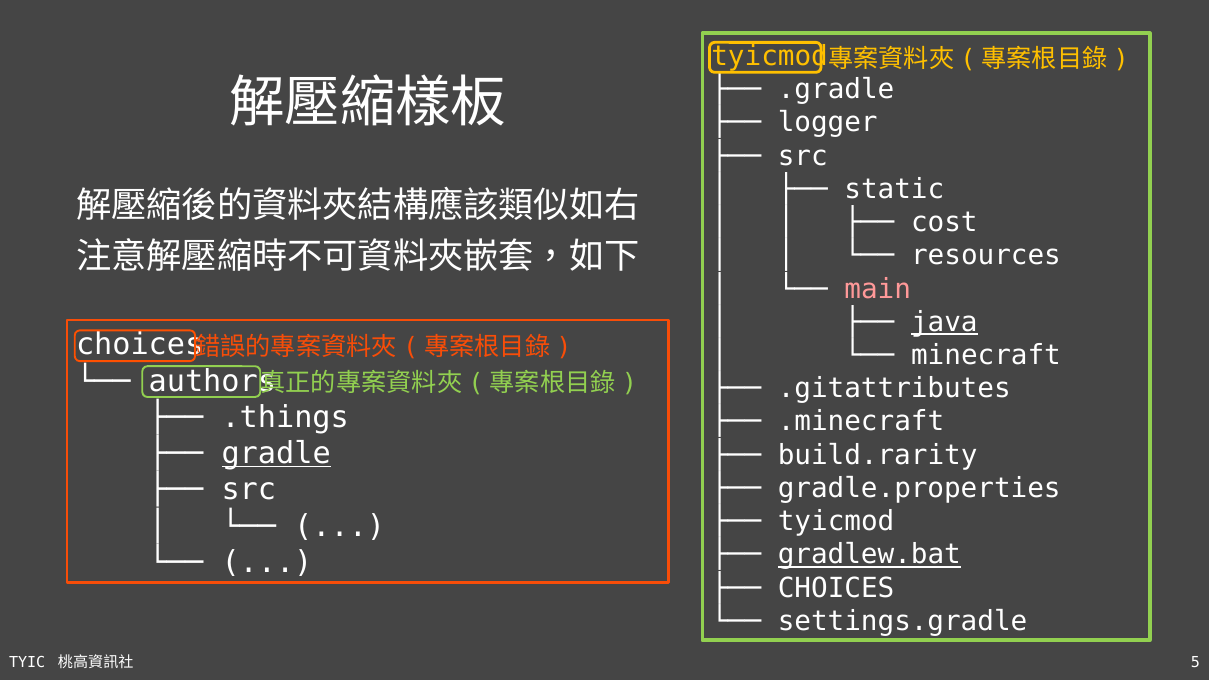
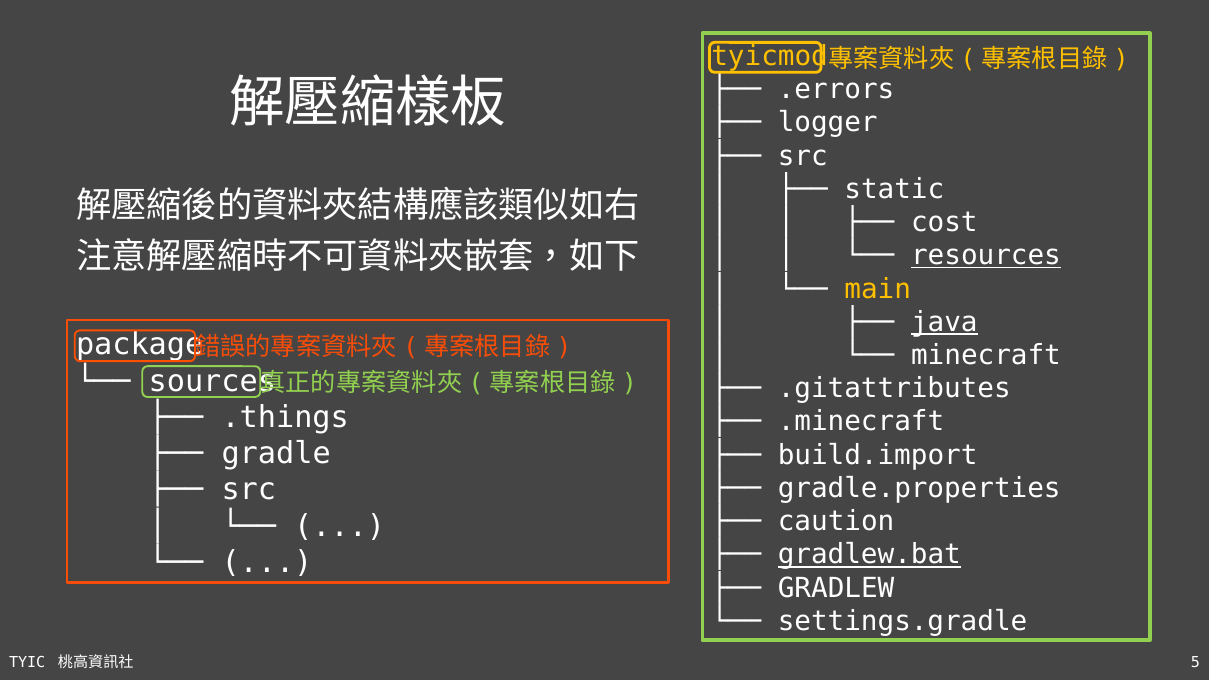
.gradle: .gradle -> .errors (836, 90)
resources underline: none -> present (986, 256)
main colour: pink -> yellow (878, 289)
choices: choices -> package (140, 345)
authors: authors -> sources (212, 381)
gradle underline: present -> none (276, 454)
build.rarity: build.rarity -> build.import (878, 455)
tyicmod: tyicmod -> caution (836, 522)
CHOICES: CHOICES -> GRADLEW (836, 588)
